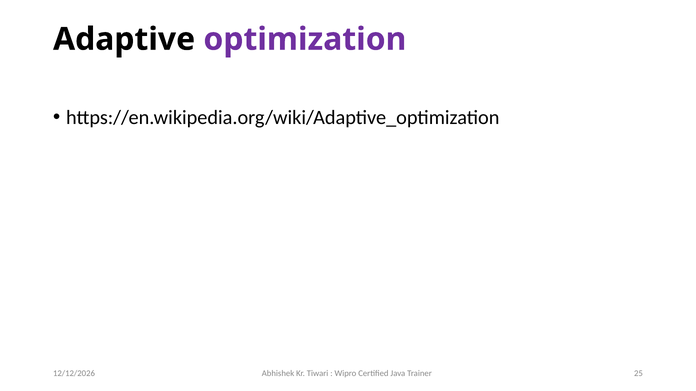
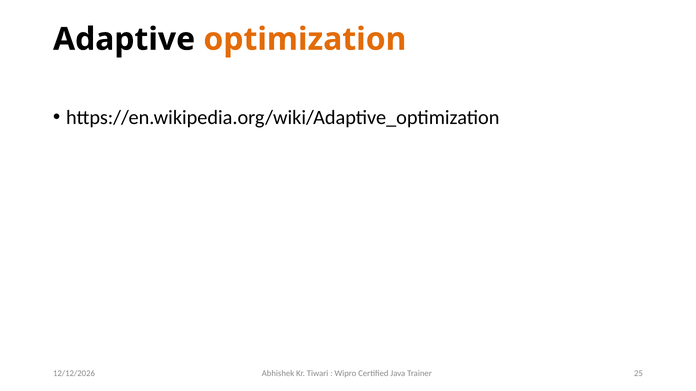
optimization colour: purple -> orange (305, 39)
